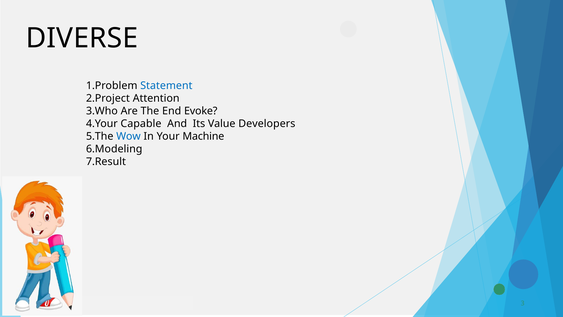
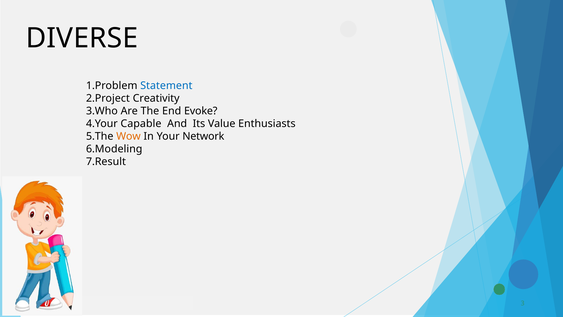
Attention: Attention -> Creativity (156, 98)
Developers: Developers -> Enthusiasts (267, 124)
Wow colour: blue -> orange (128, 136)
Machine: Machine -> Network (203, 136)
